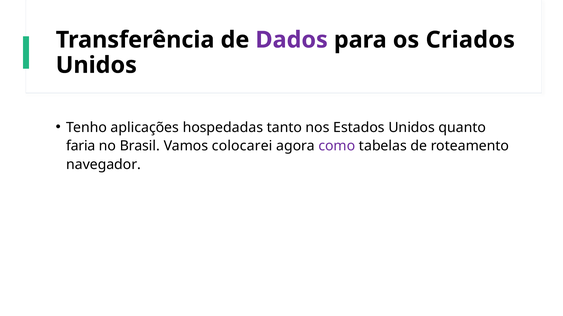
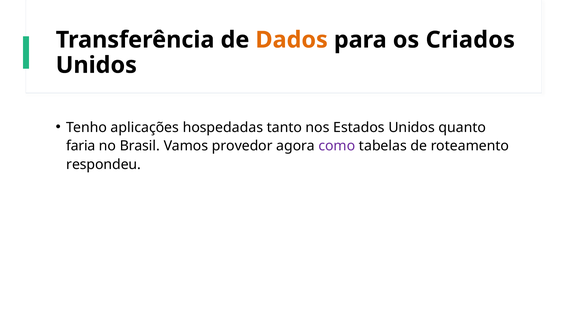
Dados colour: purple -> orange (292, 40)
colocarei: colocarei -> provedor (242, 146)
navegador: navegador -> respondeu (104, 165)
